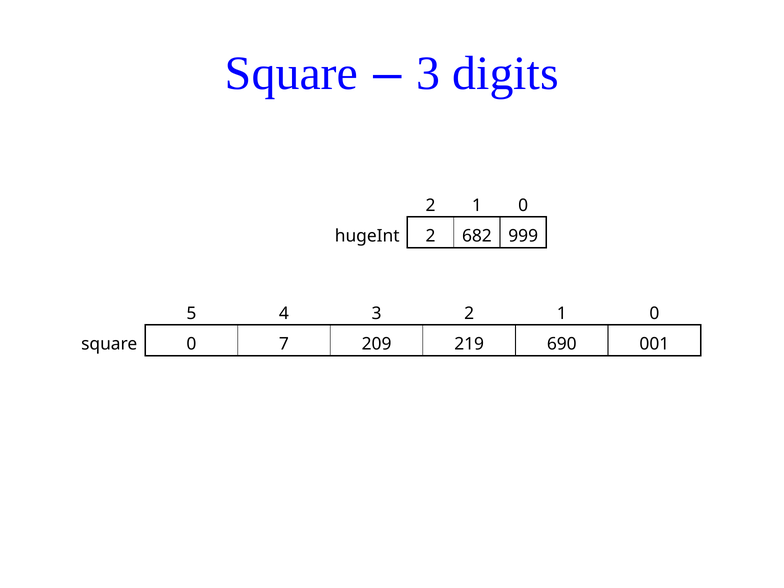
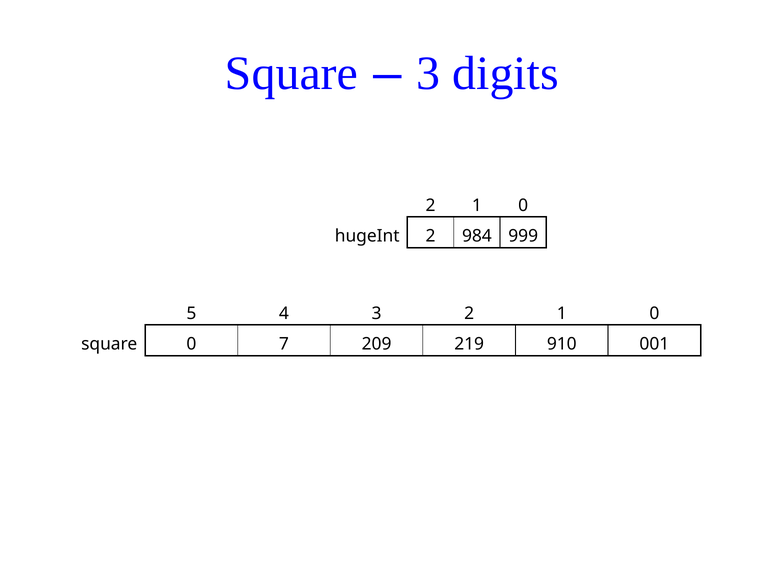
682: 682 -> 984 (477, 236)
690: 690 -> 910 (562, 344)
